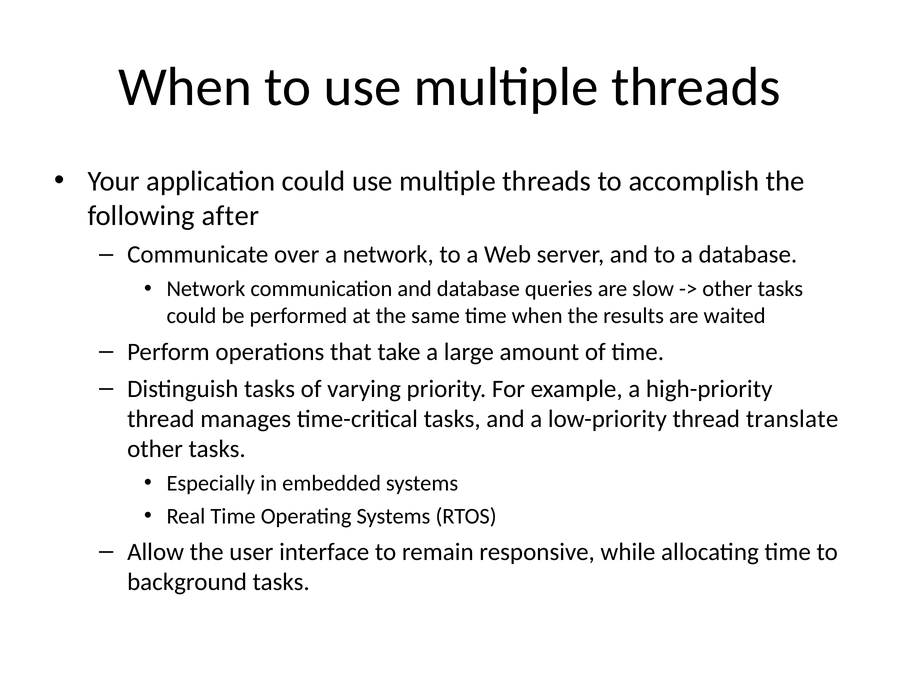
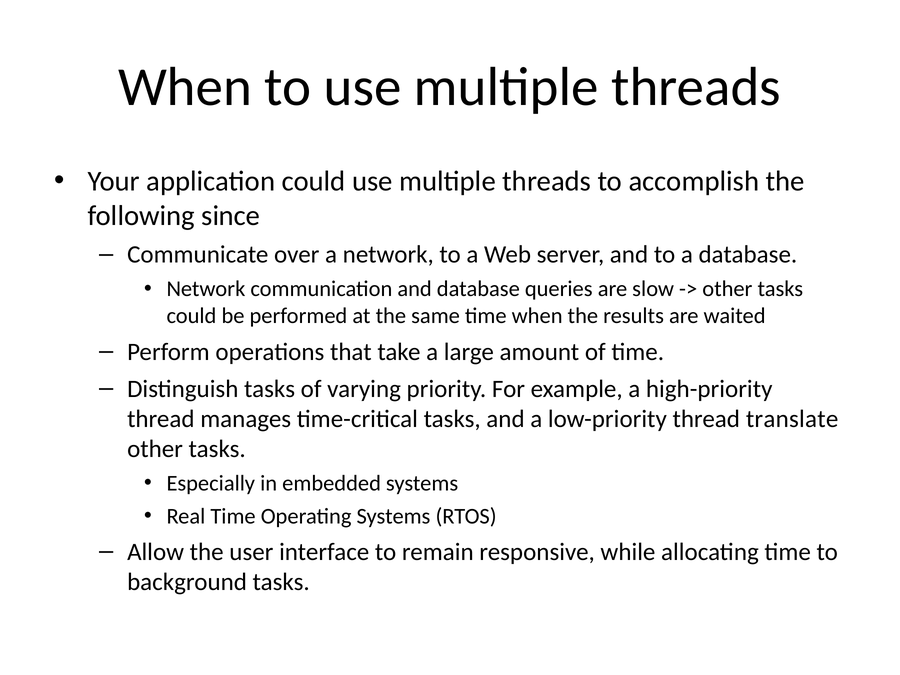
after: after -> since (231, 216)
